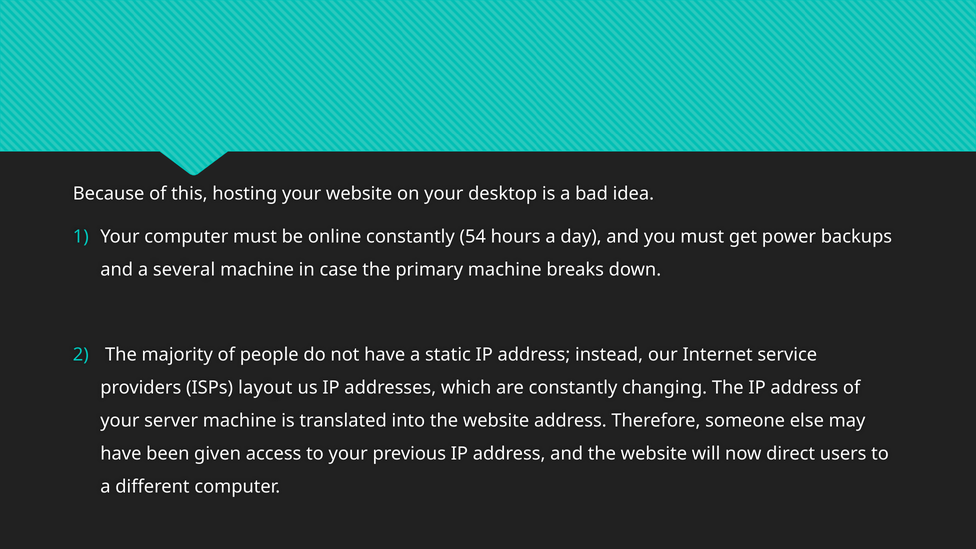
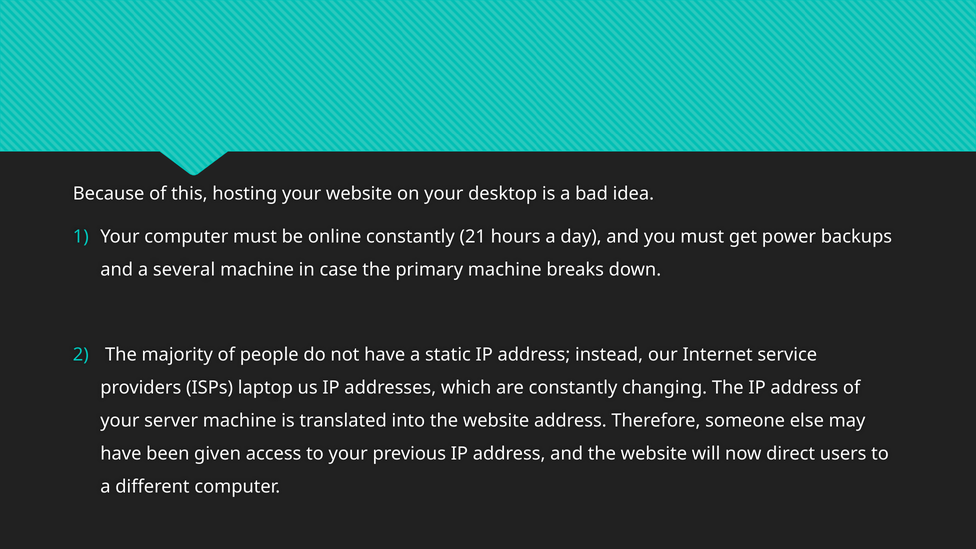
54: 54 -> 21 (473, 237)
layout: layout -> laptop (265, 388)
